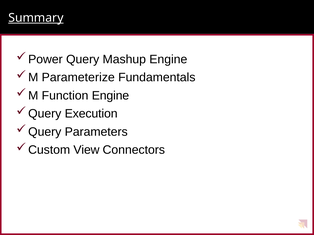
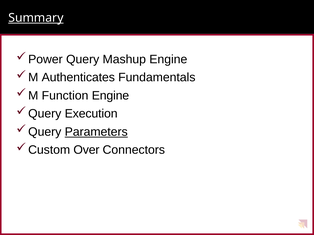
Parameterize: Parameterize -> Authenticates (78, 78)
Parameters underline: none -> present (96, 132)
View: View -> Over (86, 150)
